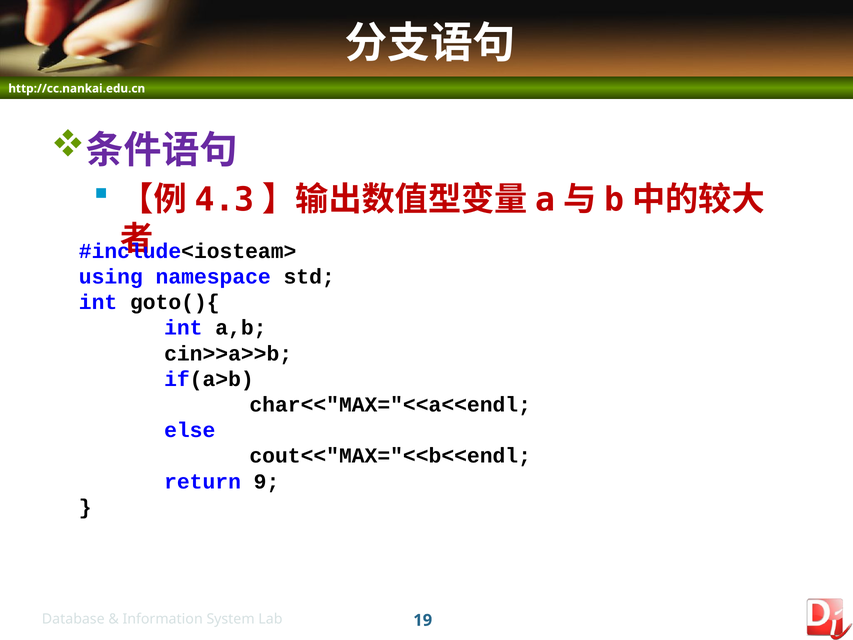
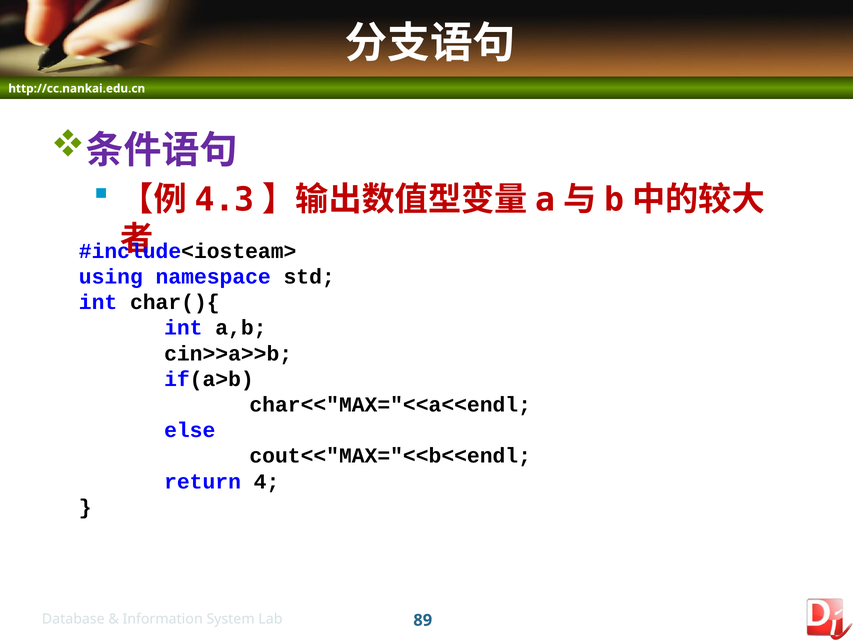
goto(){: goto(){ -> char(){ (175, 302)
9: 9 -> 4 (267, 481)
19: 19 -> 89 (423, 620)
